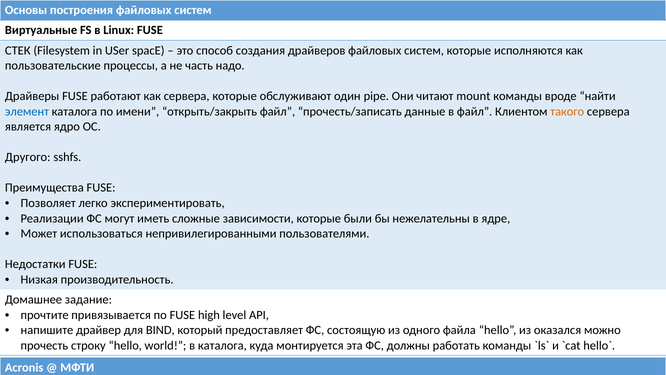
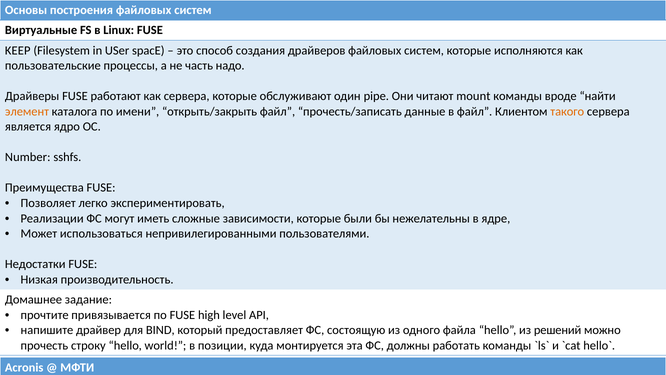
СТЕК: СТЕК -> KEEP (18, 51)
элемент colour: blue -> orange (27, 111)
Другого: Другого -> Number (28, 157)
оказался: оказался -> решений (558, 330)
в каталога: каталога -> позиции (222, 345)
